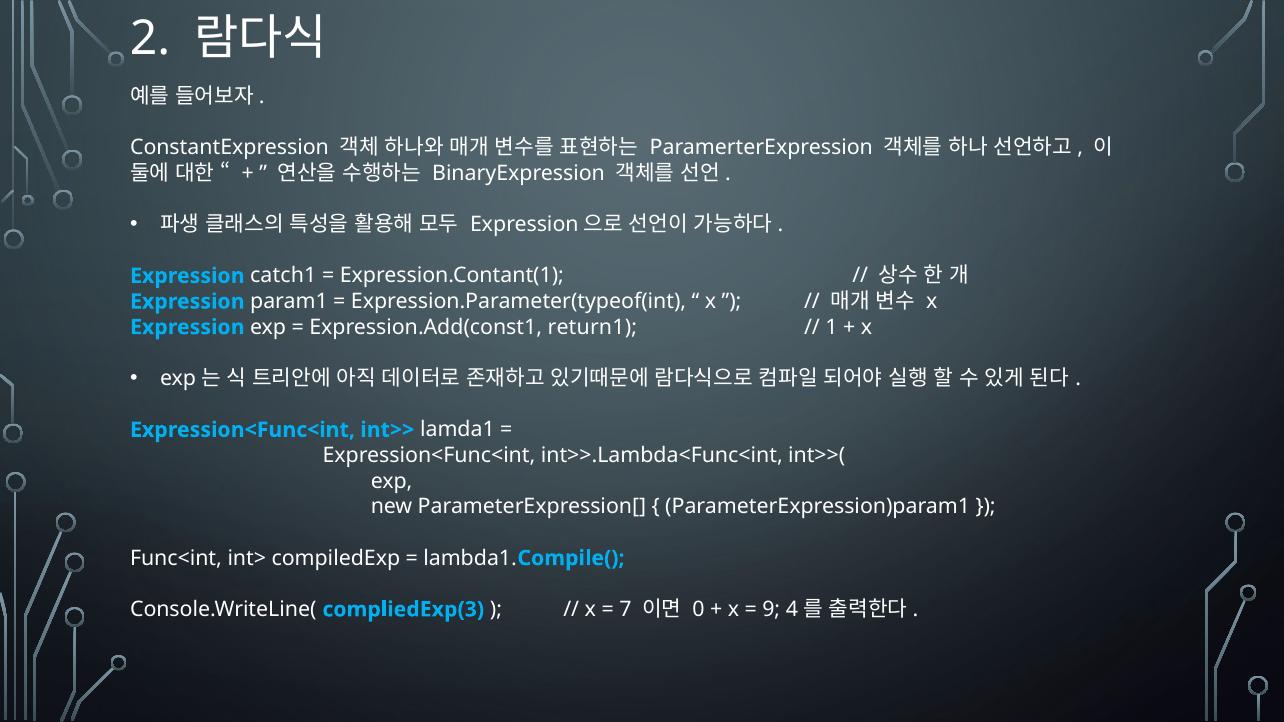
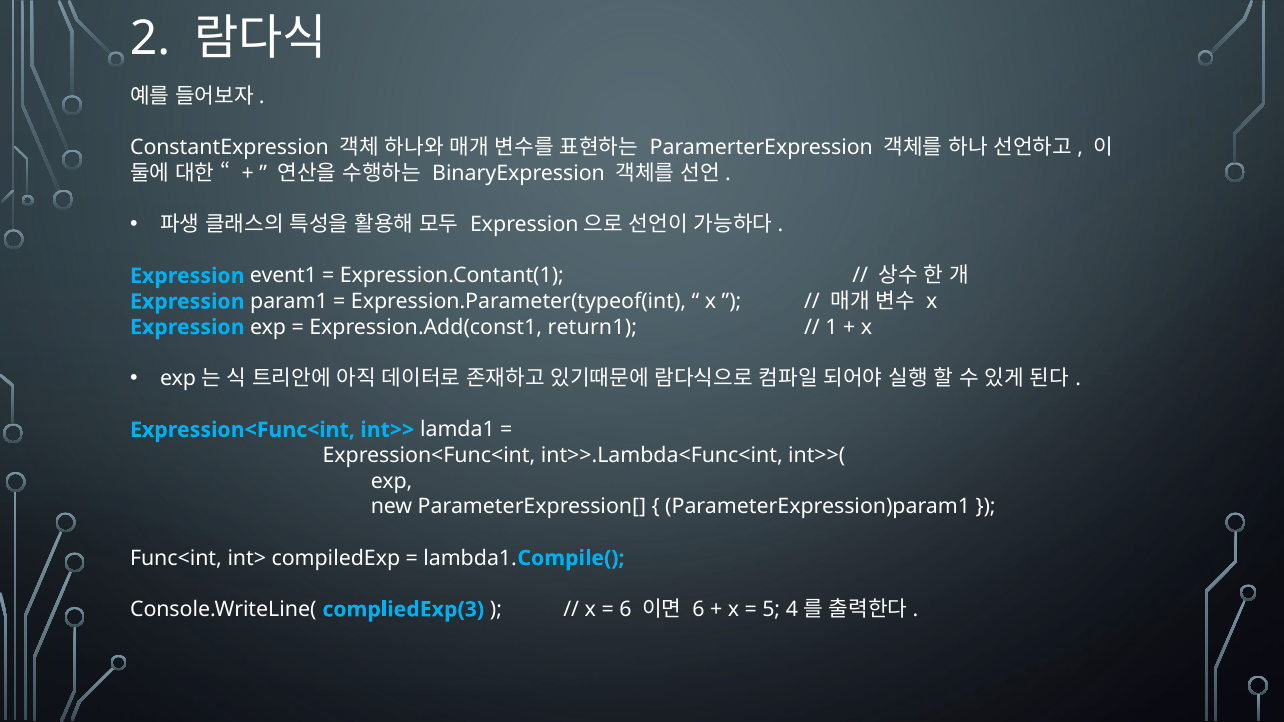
catch1: catch1 -> event1 (283, 276)
7: 7 -> 6 (625, 610)
0: 0 -> 6 (699, 610)
9: 9 -> 5 (771, 610)
